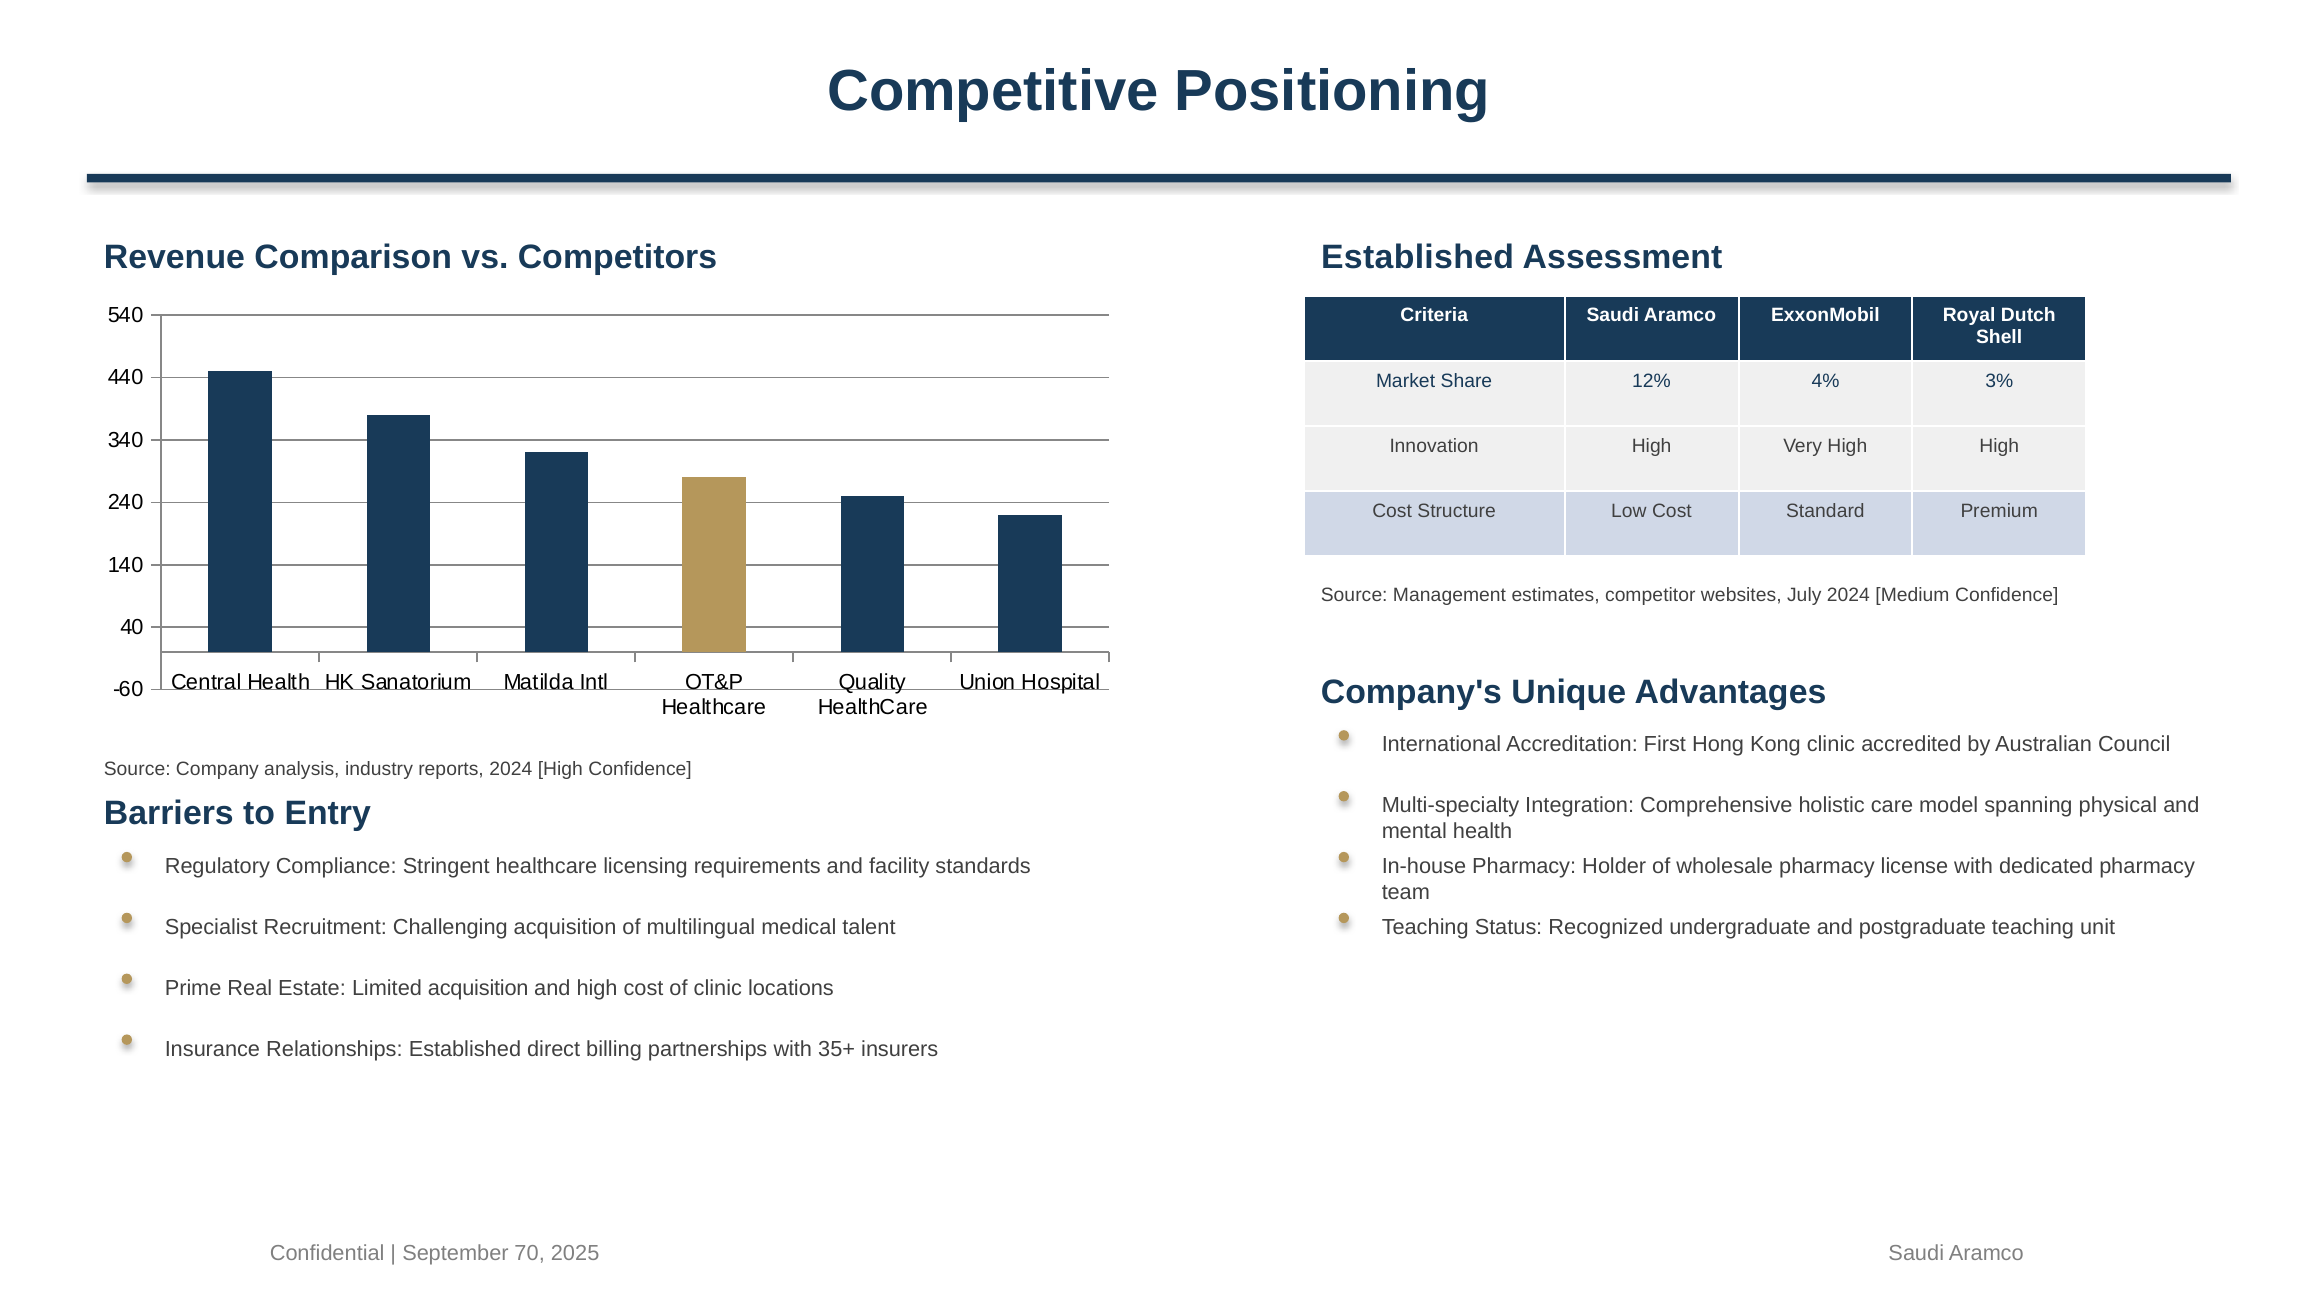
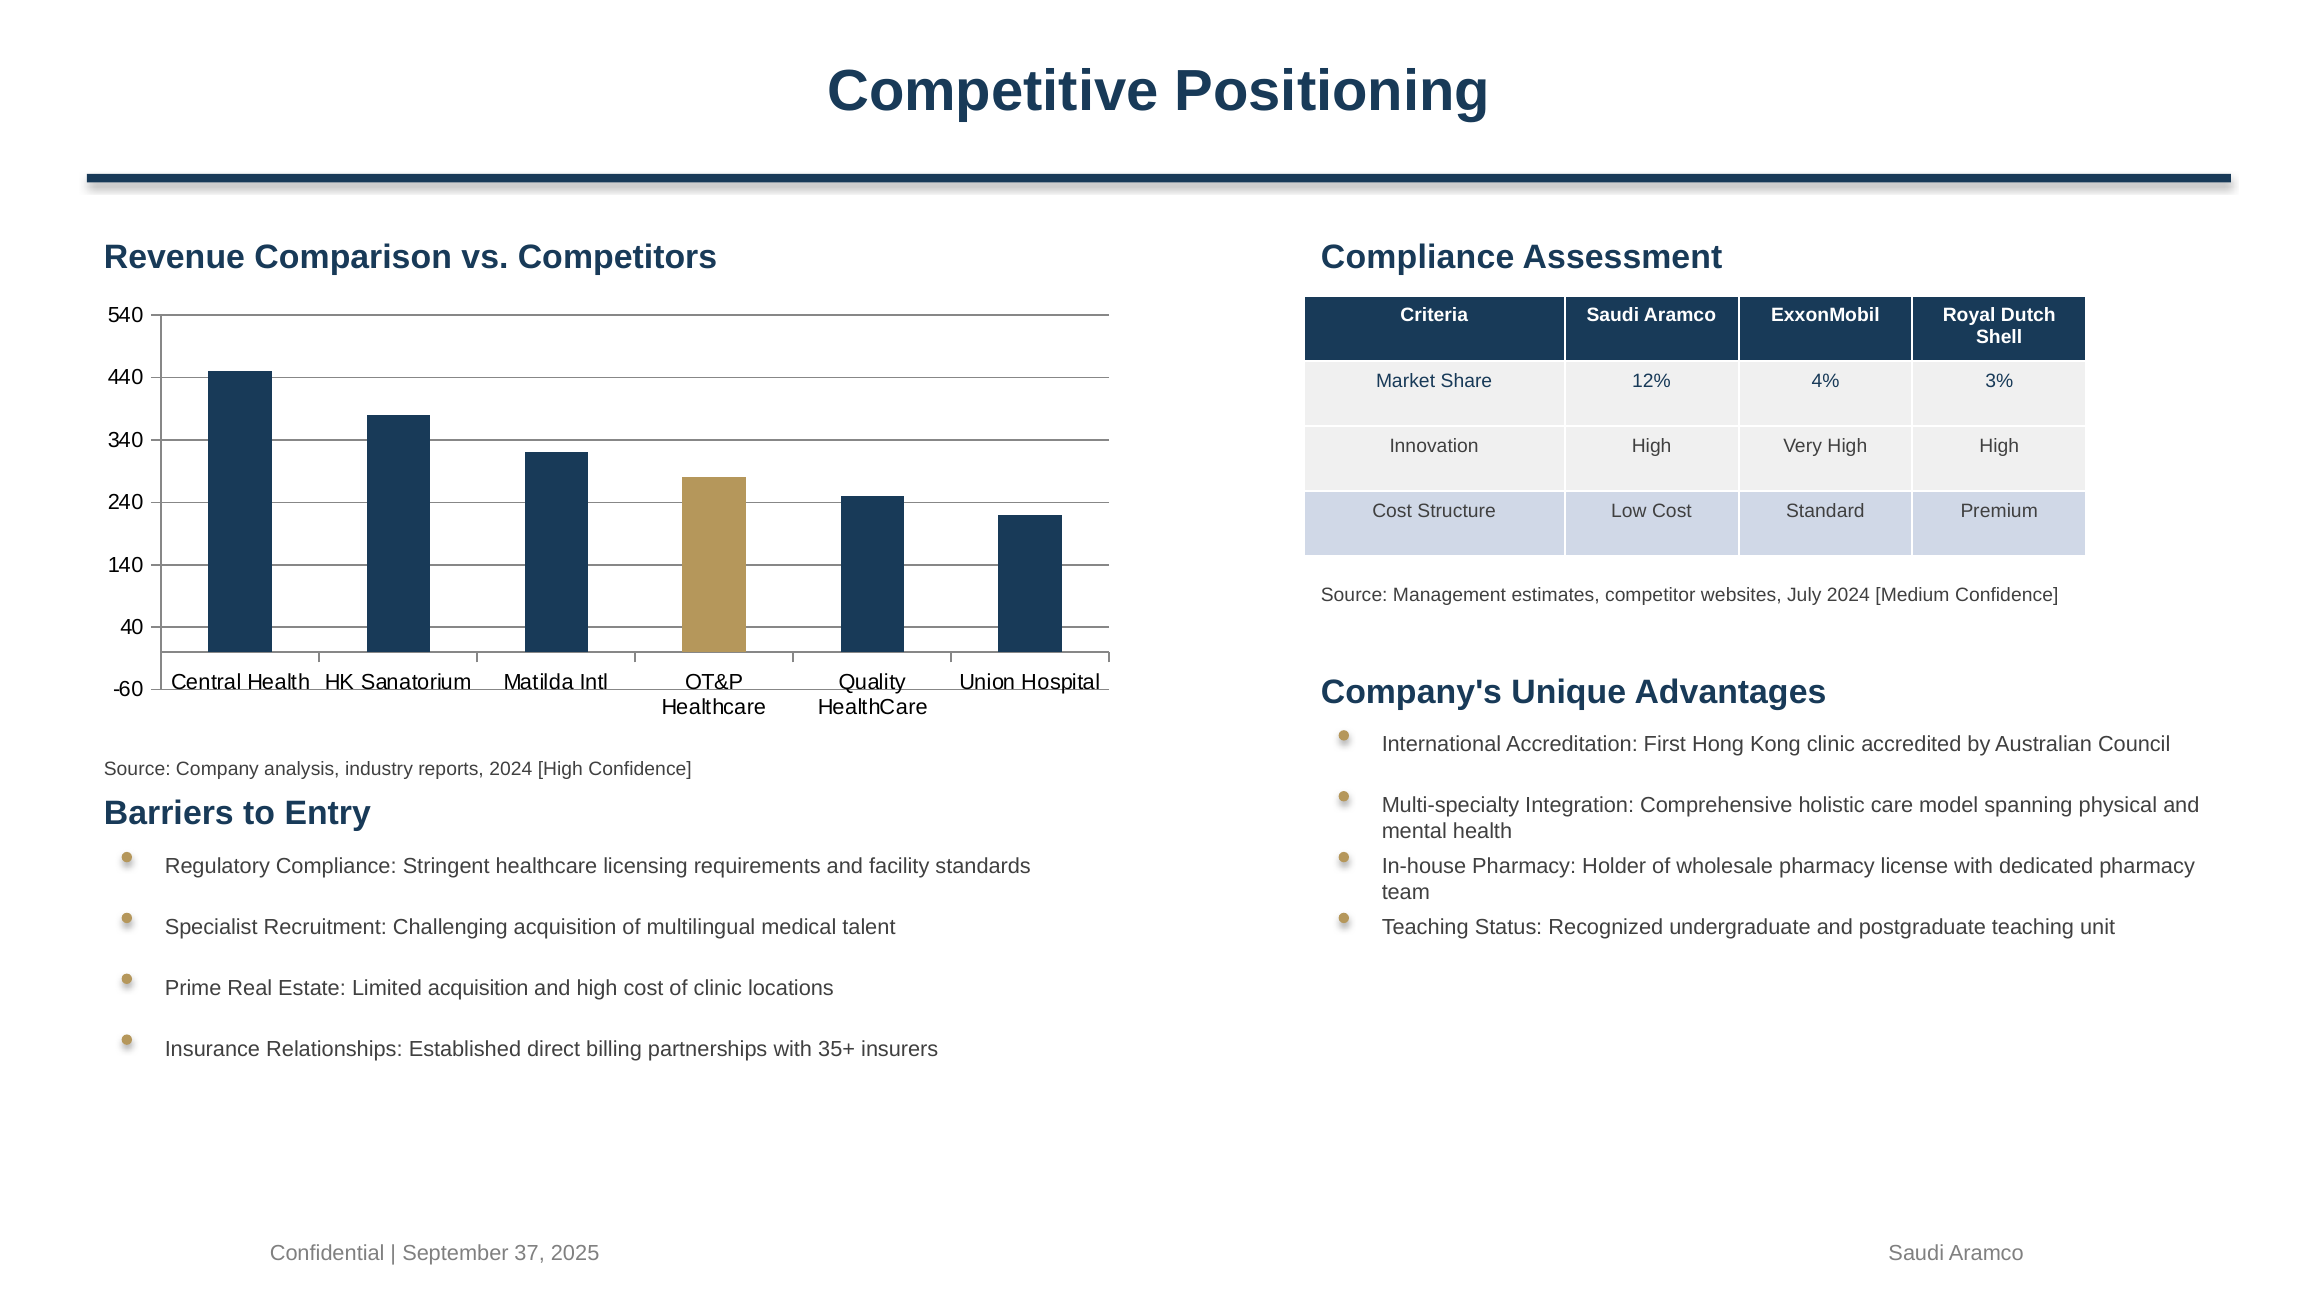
Established: Established -> Compliance (1418, 257)
70: 70 -> 37 (530, 1253)
